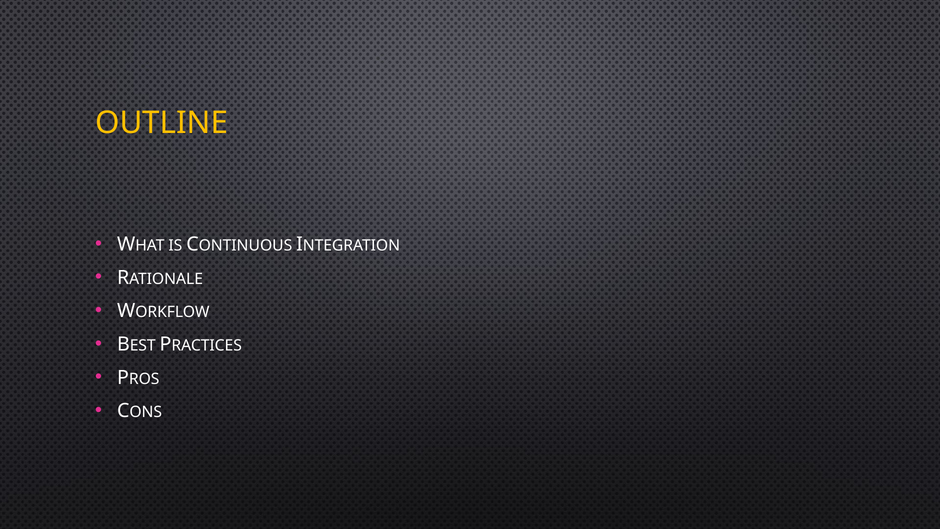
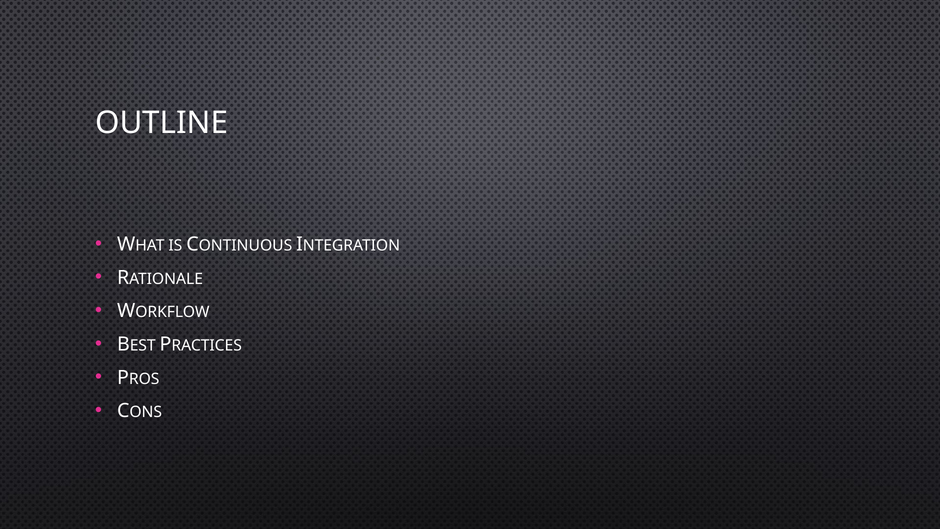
OUTLINE colour: yellow -> white (162, 123)
